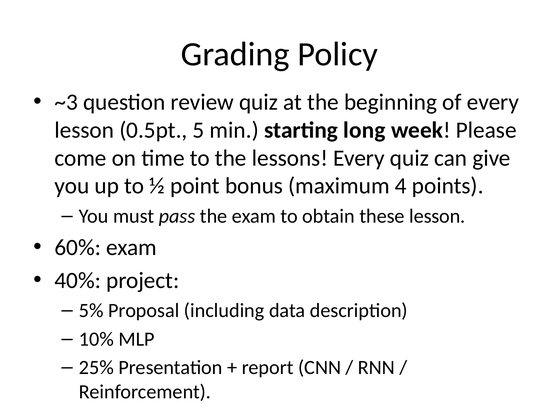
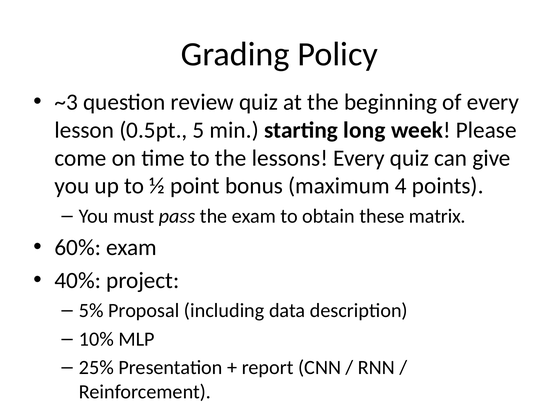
these lesson: lesson -> matrix (437, 216)
